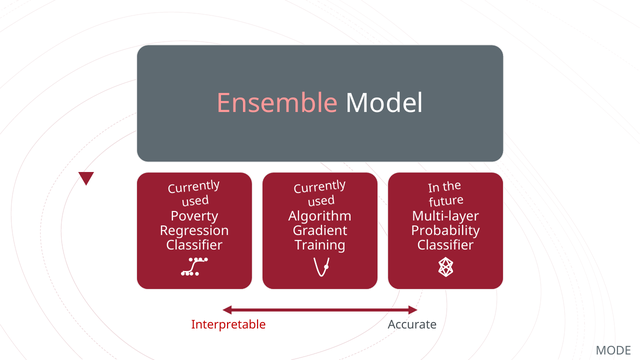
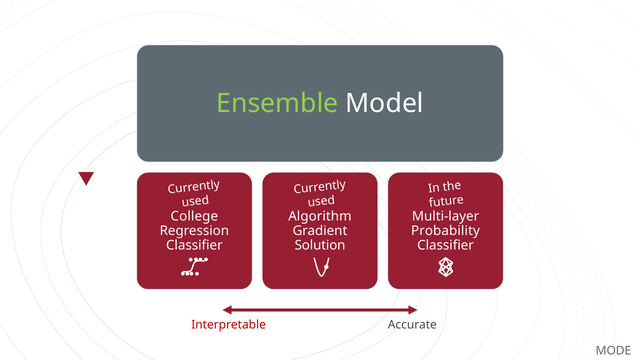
Ensemble colour: pink -> light green (277, 103)
Poverty: Poverty -> College (194, 216)
Training: Training -> Solution (320, 245)
